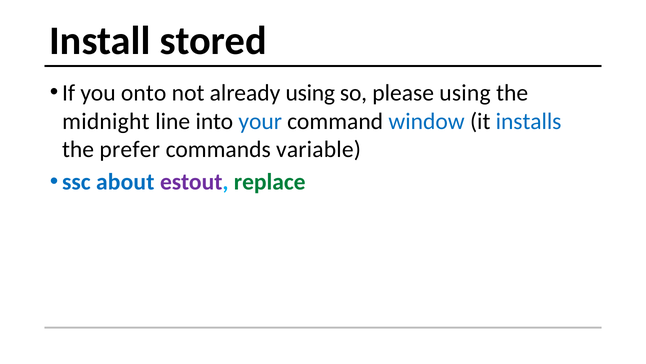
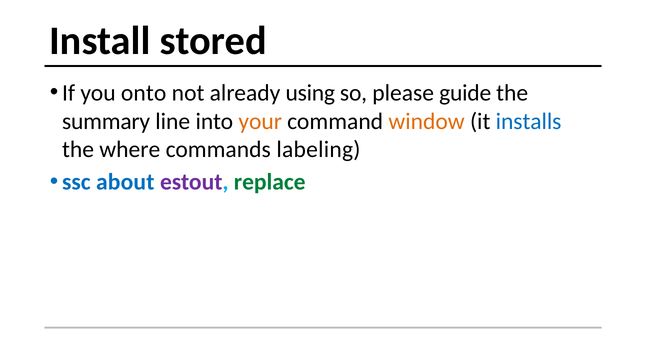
please using: using -> guide (465, 93)
midnight: midnight -> summary (106, 121)
your colour: blue -> orange (260, 121)
window colour: blue -> orange (427, 121)
prefer: prefer -> where (130, 149)
variable: variable -> labeling (318, 149)
